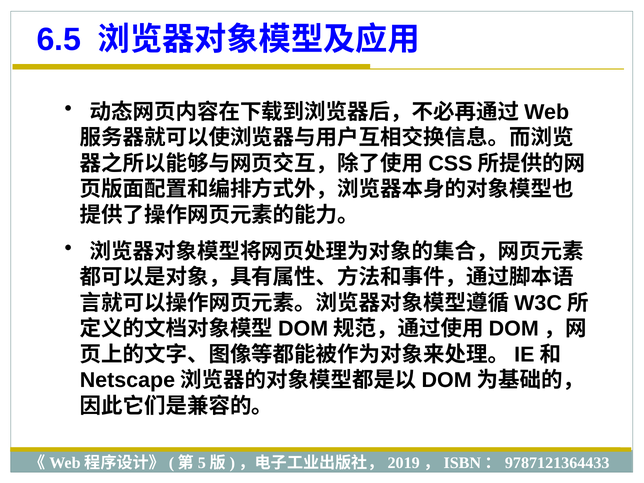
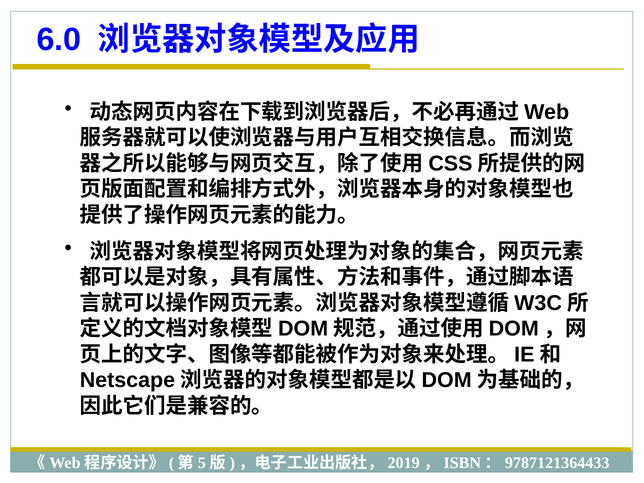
6.5: 6.5 -> 6.0 (59, 40)
